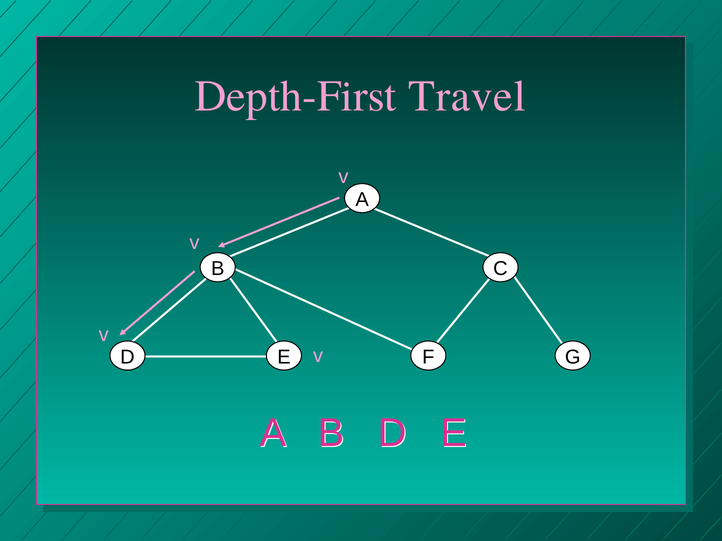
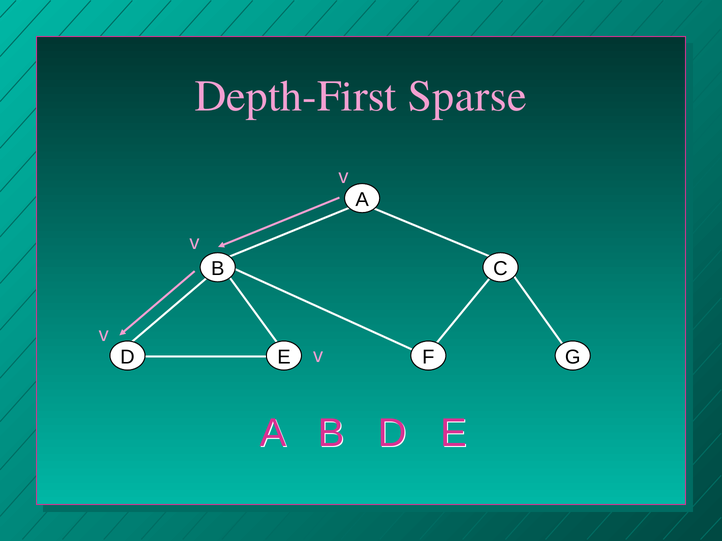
Travel: Travel -> Sparse (467, 96)
